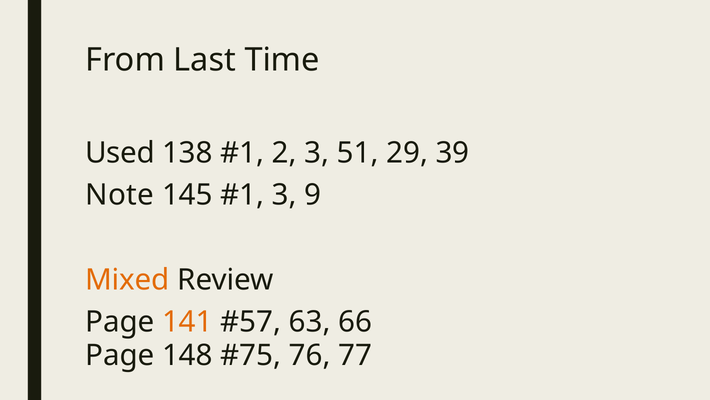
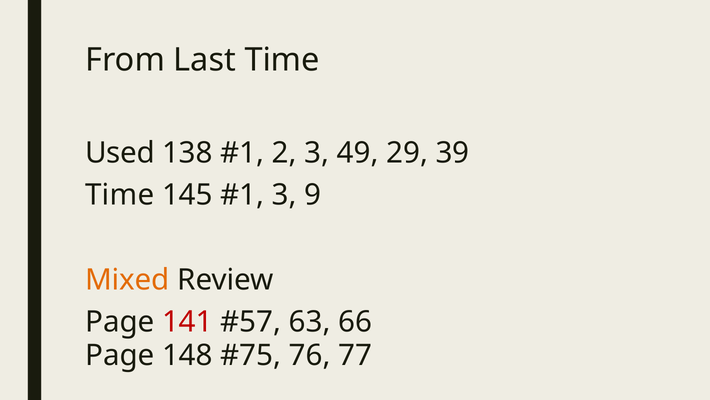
51: 51 -> 49 (358, 153)
Note: Note -> Time (120, 195)
141 colour: orange -> red (187, 322)
